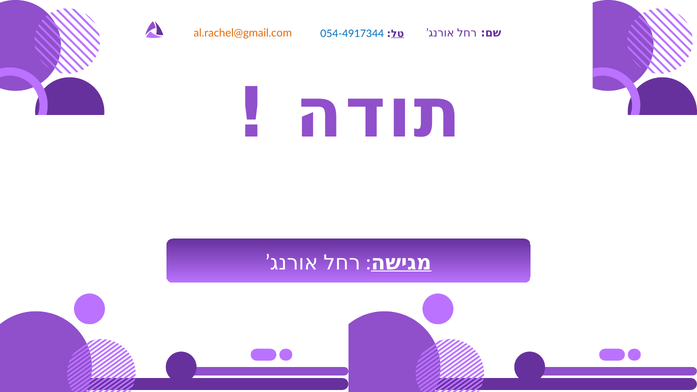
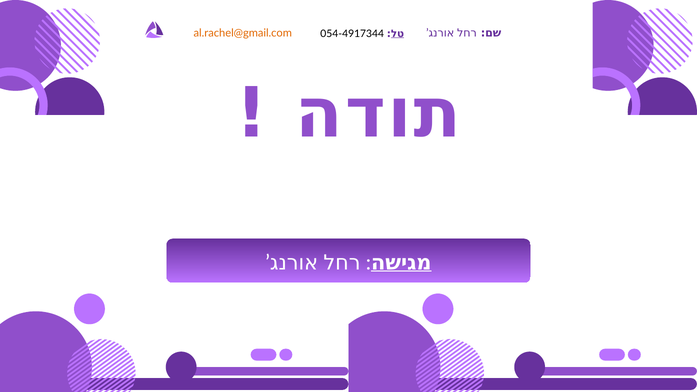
054-4917344 colour: blue -> black (352, 34)
